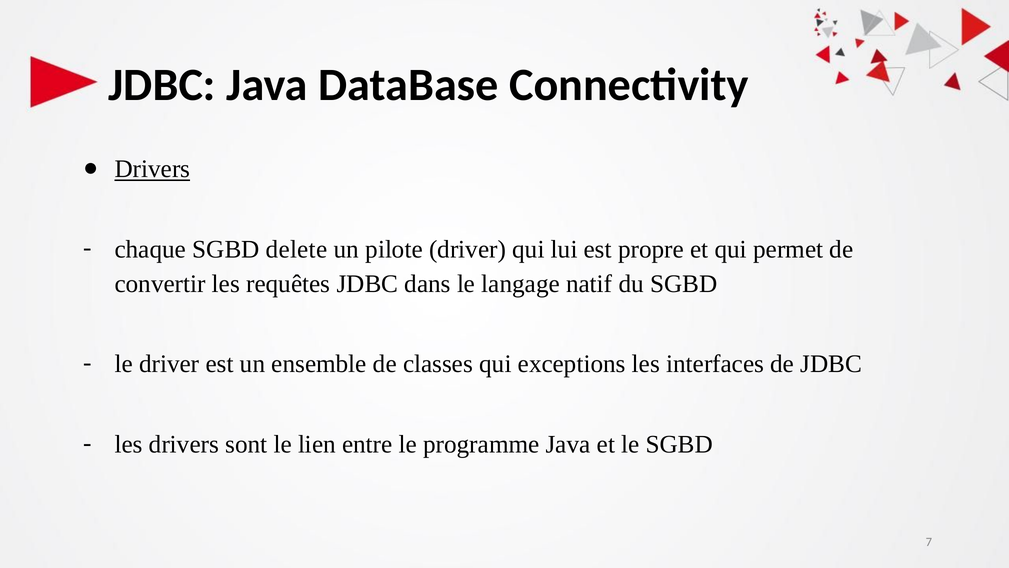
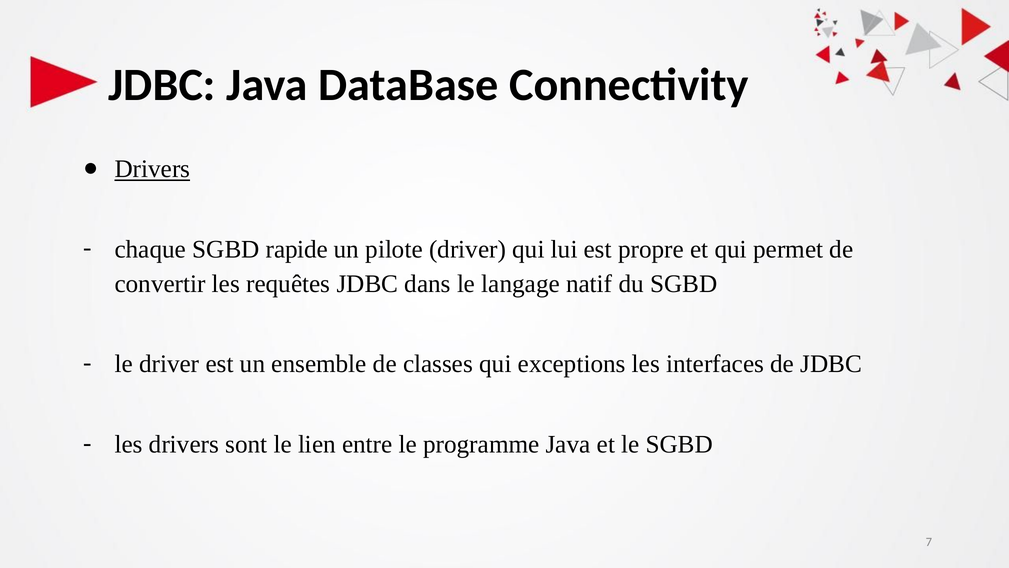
delete: delete -> rapide (297, 249)
